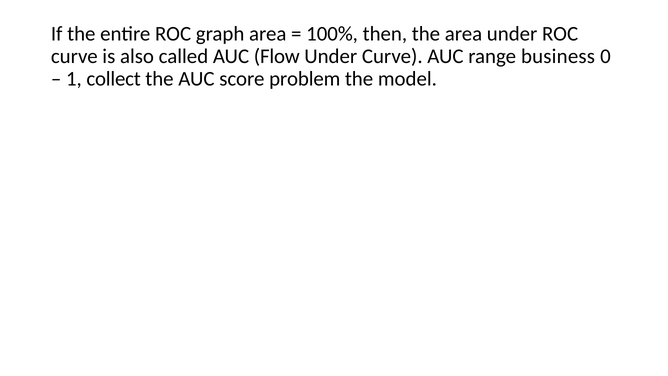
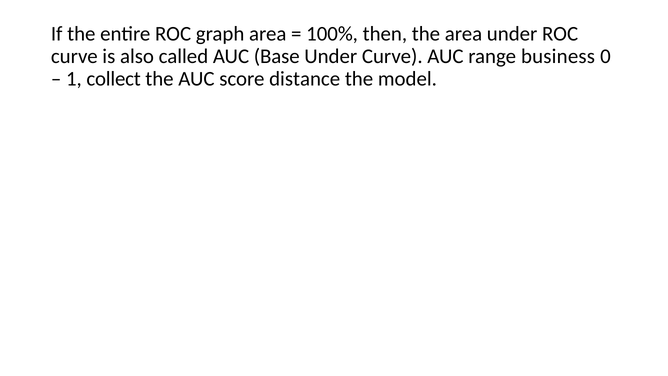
Flow: Flow -> Base (277, 56)
problem: problem -> distance (305, 79)
